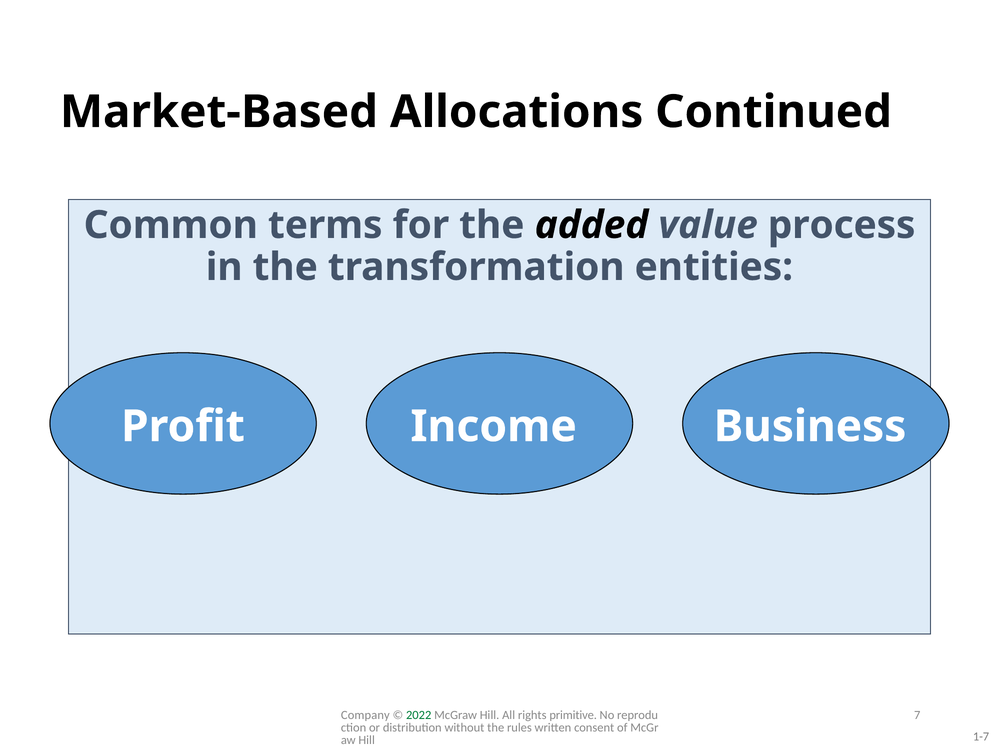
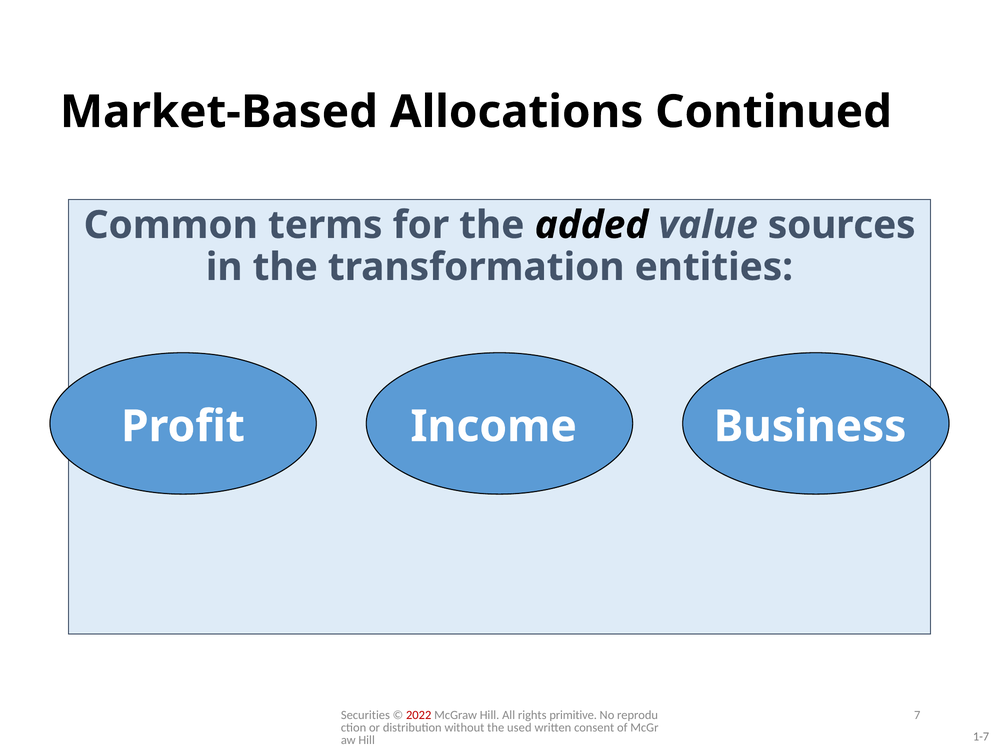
process: process -> sources (842, 225)
Company: Company -> Securities (365, 715)
2022 colour: green -> red (419, 715)
rules: rules -> used (519, 728)
